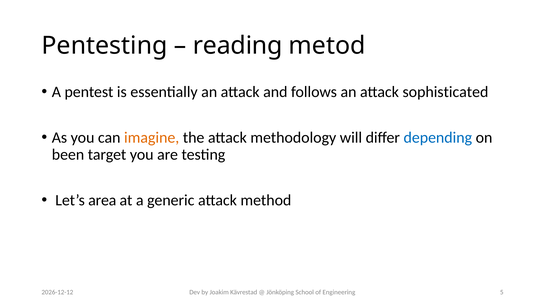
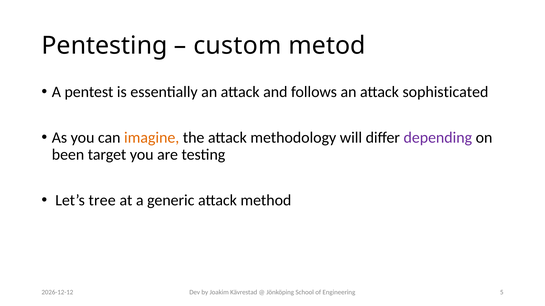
reading: reading -> custom (237, 46)
depending colour: blue -> purple (438, 138)
area: area -> tree (102, 201)
